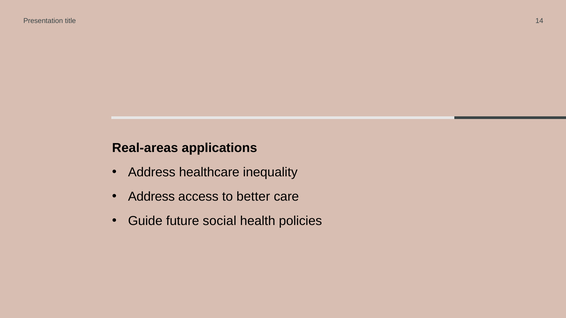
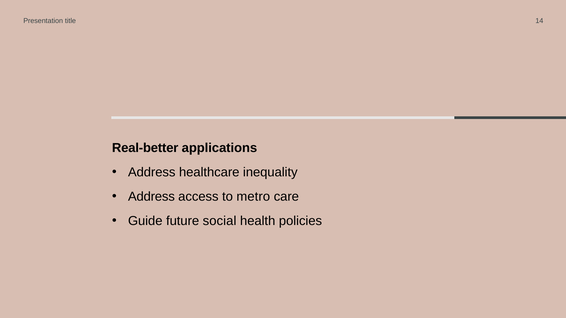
Real-areas: Real-areas -> Real-better (145, 148)
better: better -> metro (253, 197)
